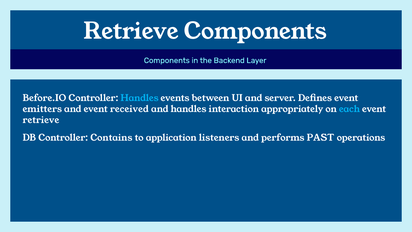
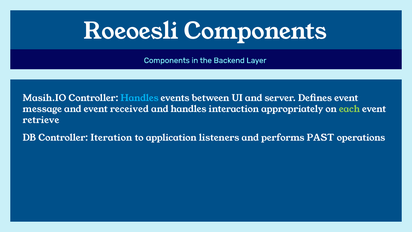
Retrieve: Retrieve -> Roeoesli (131, 31)
Before.IO: Before.IO -> Masih.IO (44, 98)
emitters: emitters -> message (42, 109)
each colour: light blue -> light green (349, 109)
Contains: Contains -> Iteration (111, 138)
